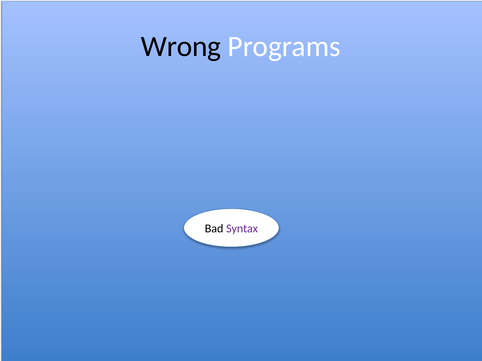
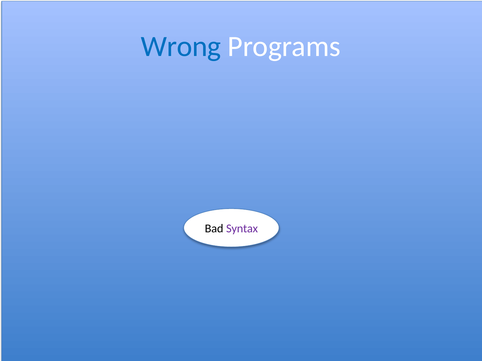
Wrong colour: black -> blue (181, 47)
